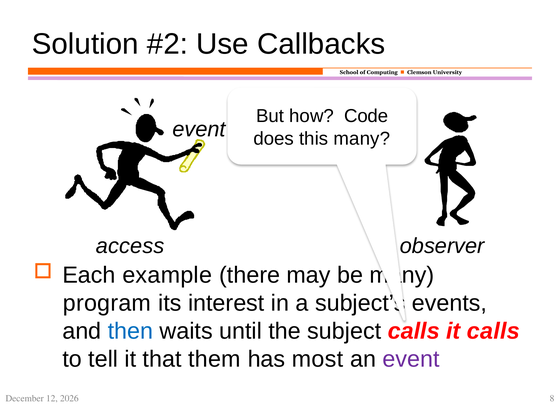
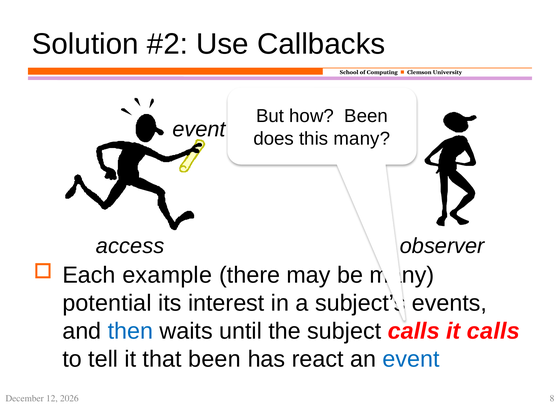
how Code: Code -> Been (366, 116)
program: program -> potential (107, 303)
that them: them -> been (214, 359)
most: most -> react (318, 359)
event colour: purple -> blue (411, 359)
